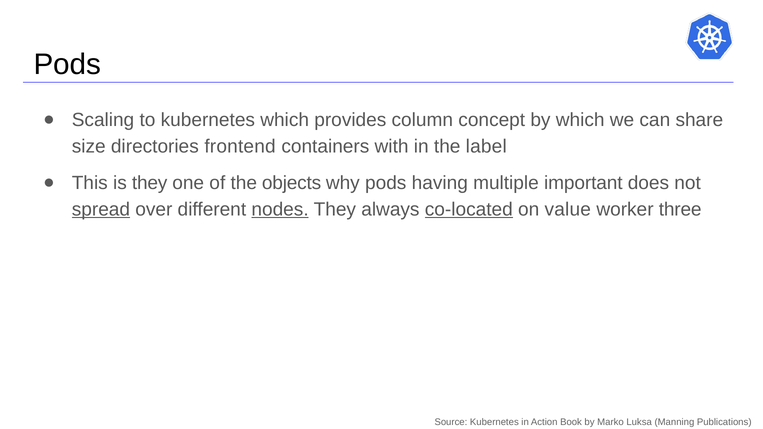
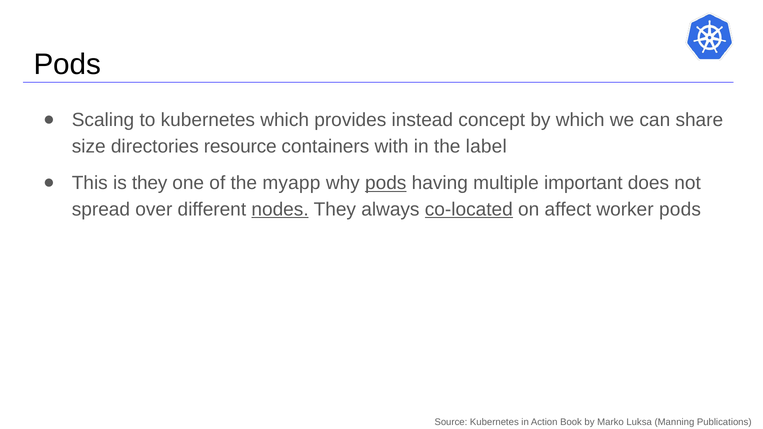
column: column -> instead (422, 120)
frontend: frontend -> resource (240, 146)
objects: objects -> myapp (291, 183)
pods underline: none -> present (386, 183)
spread underline: present -> none (101, 210)
value: value -> affect (568, 210)
worker three: three -> pods (680, 210)
